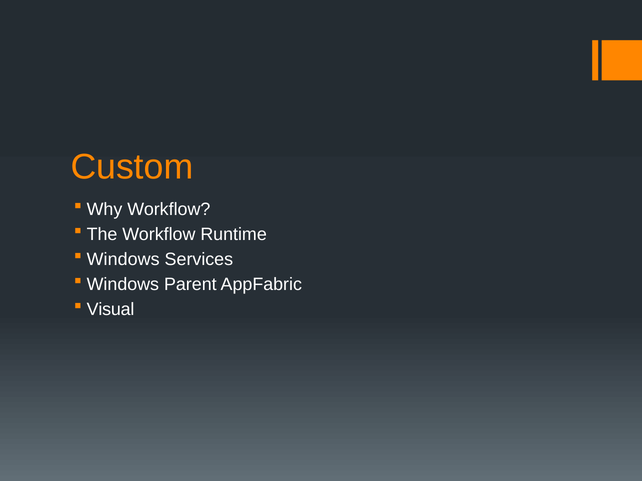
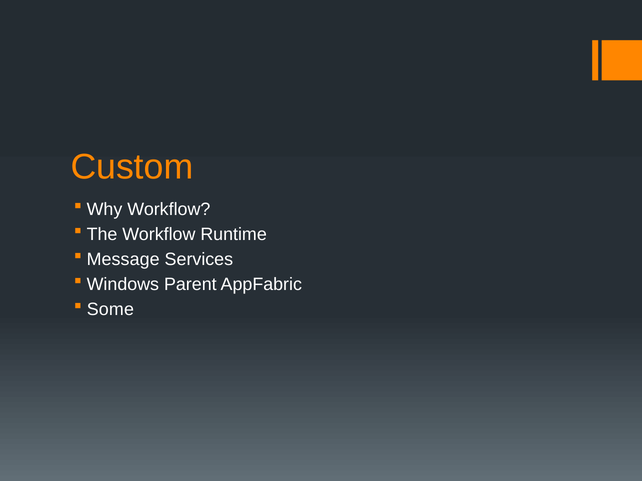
Windows: Windows -> Message (123, 260)
Visual: Visual -> Some (110, 310)
